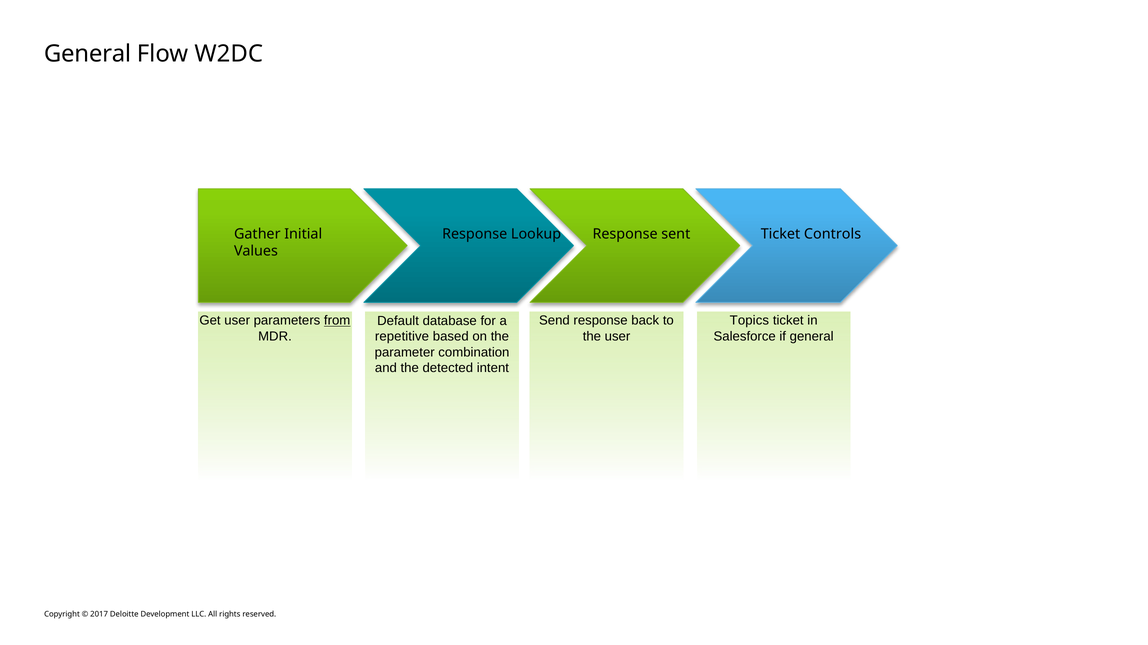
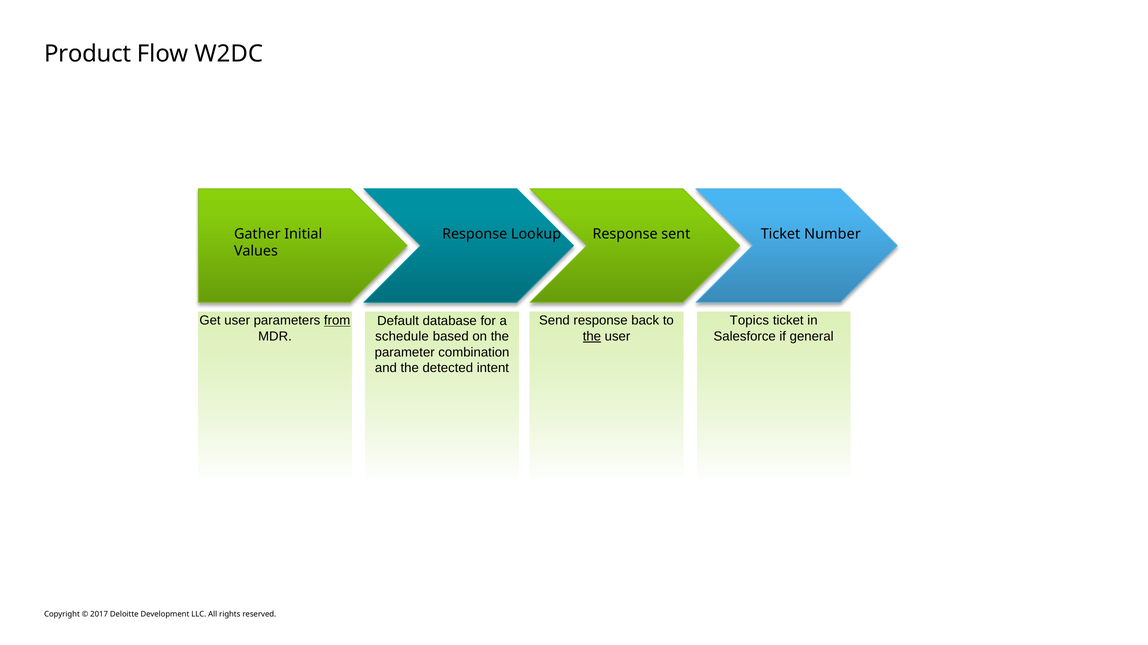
General: General -> Product (88, 54)
Controls: Controls -> Number (833, 234)
the underline: none -> present (592, 337)
repetitive: repetitive -> schedule (402, 337)
